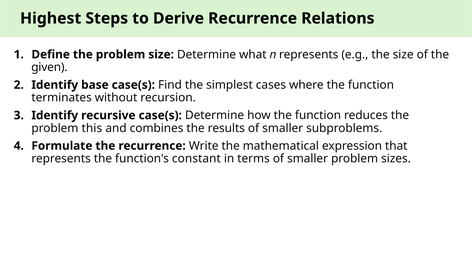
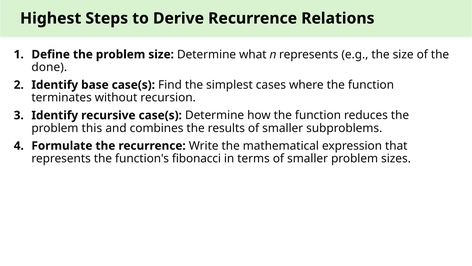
given: given -> done (49, 67)
constant: constant -> fibonacci (196, 158)
